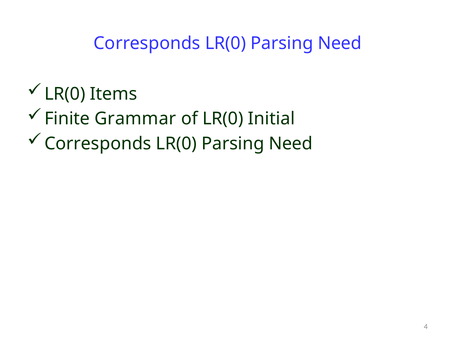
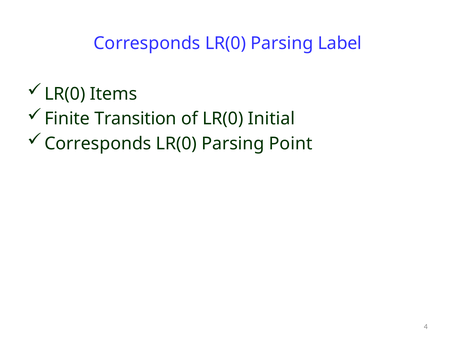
Need: Need -> Label (340, 43)
Grammar: Grammar -> Transition (136, 119)
Need: Need -> Point (291, 143)
